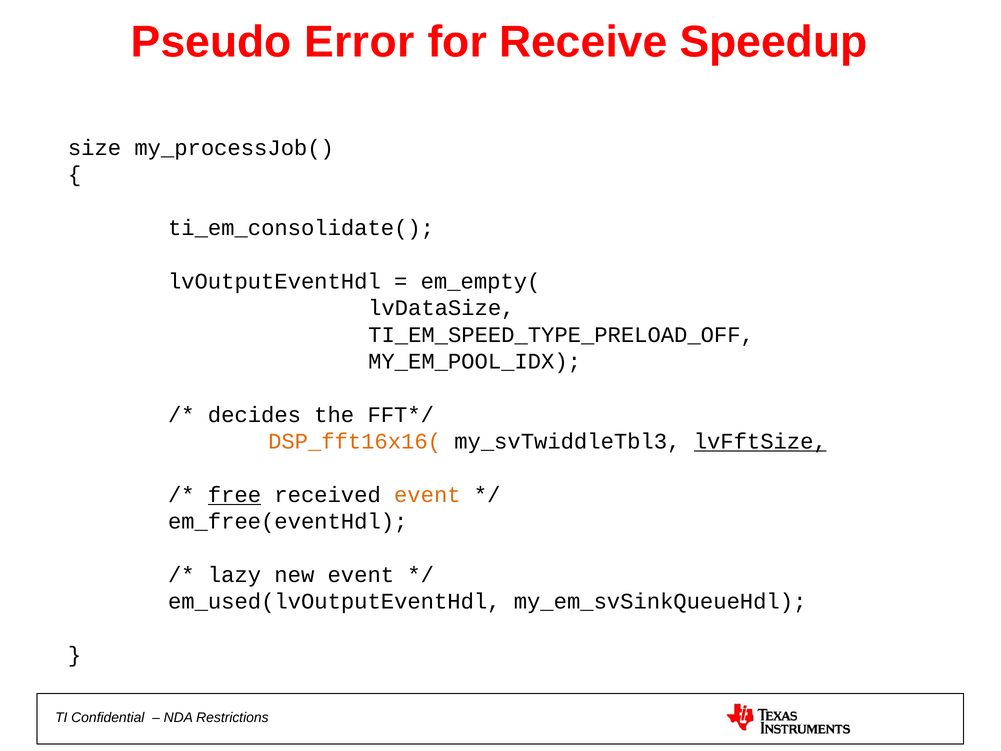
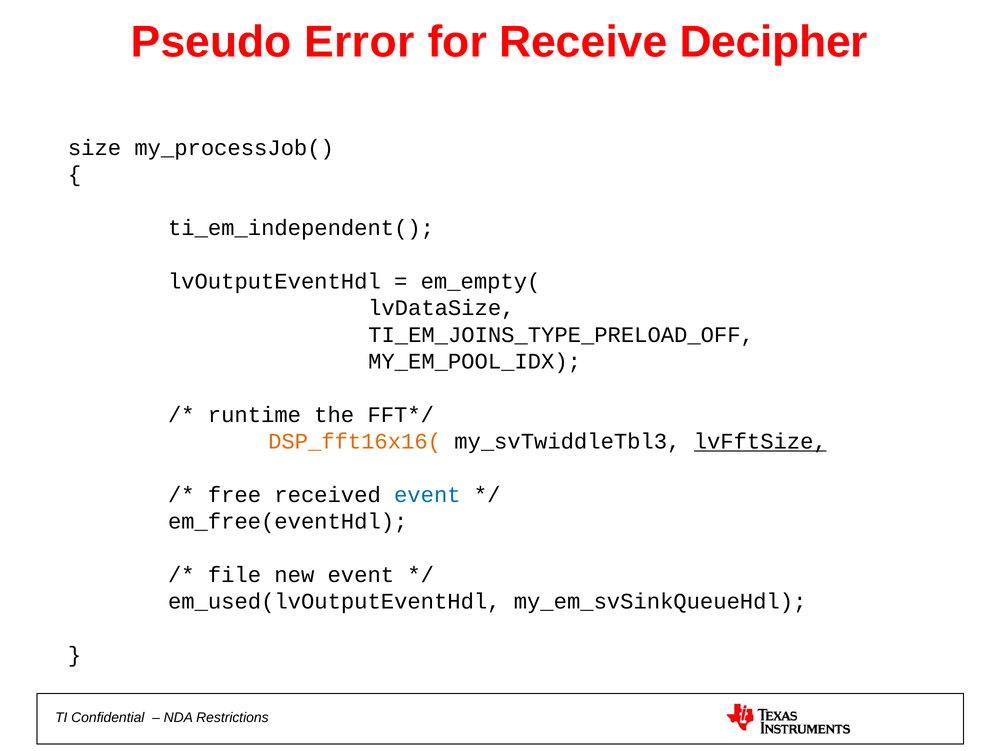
Speedup: Speedup -> Decipher (774, 42)
ti_em_consolidate(: ti_em_consolidate( -> ti_em_independent( (301, 228)
TI_EM_SPEED_TYPE_PRELOAD_OFF: TI_EM_SPEED_TYPE_PRELOAD_OFF -> TI_EM_JOINS_TYPE_PRELOAD_OFF (561, 335)
decides: decides -> runtime (254, 415)
free underline: present -> none (234, 495)
event colour: orange -> blue (427, 495)
lazy: lazy -> file (234, 575)
